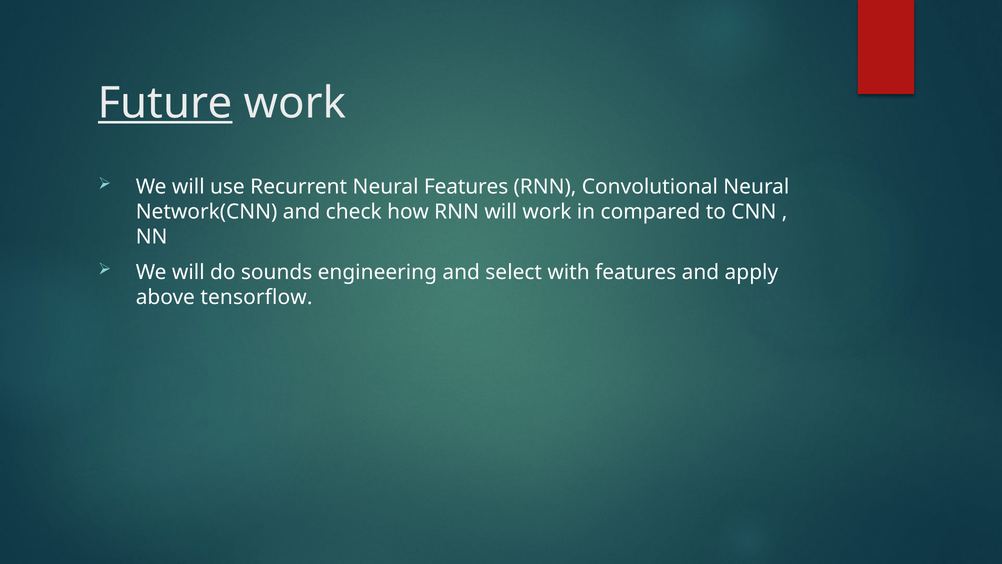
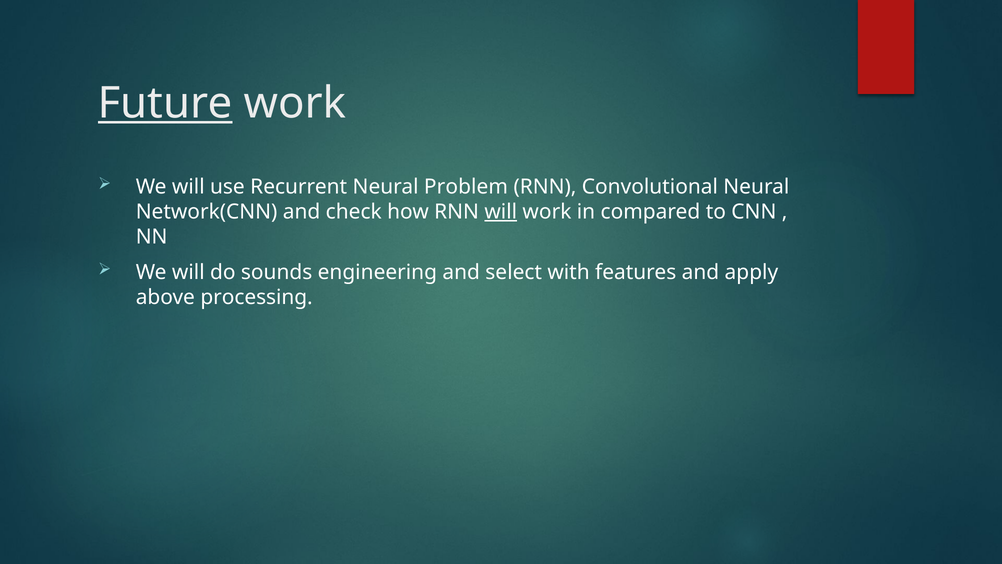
Neural Features: Features -> Problem (466, 187)
will underline: none -> present (501, 212)
tensorflow: tensorflow -> processing (257, 297)
